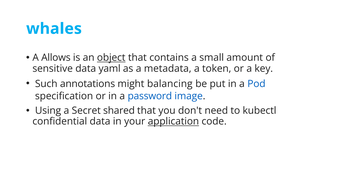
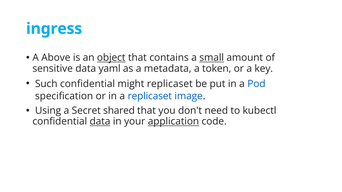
whales: whales -> ingress (54, 29)
Allows: Allows -> Above (56, 58)
small underline: none -> present (212, 58)
Such annotations: annotations -> confidential (88, 84)
might balancing: balancing -> replicaset (170, 84)
a password: password -> replicaset (150, 96)
data underline: none -> present (100, 122)
